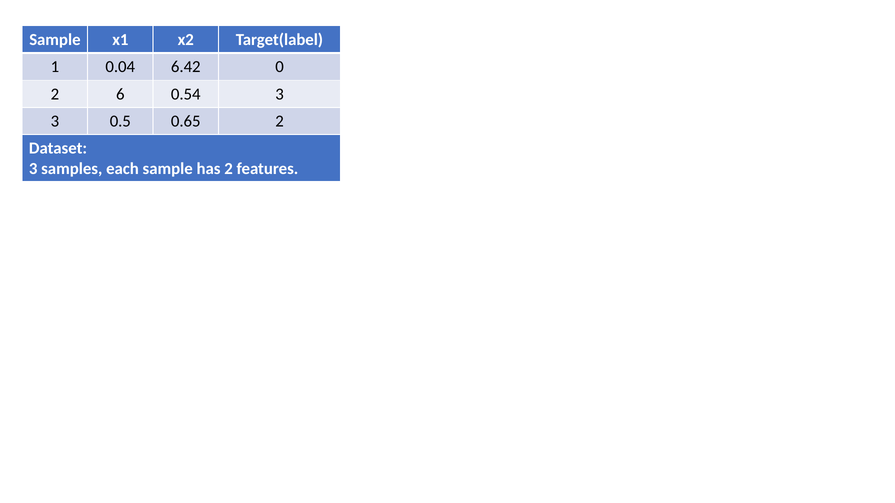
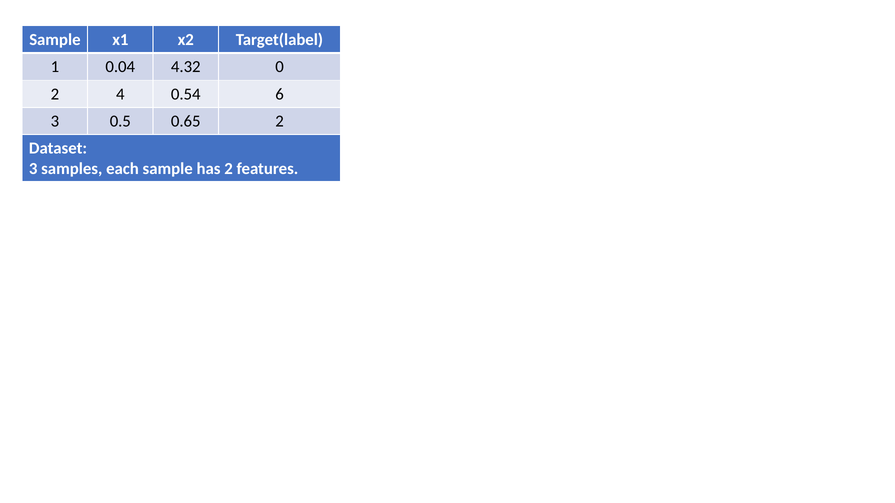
6.42: 6.42 -> 4.32 (186, 67)
6: 6 -> 4 (120, 94)
0.54 3: 3 -> 6 (280, 94)
